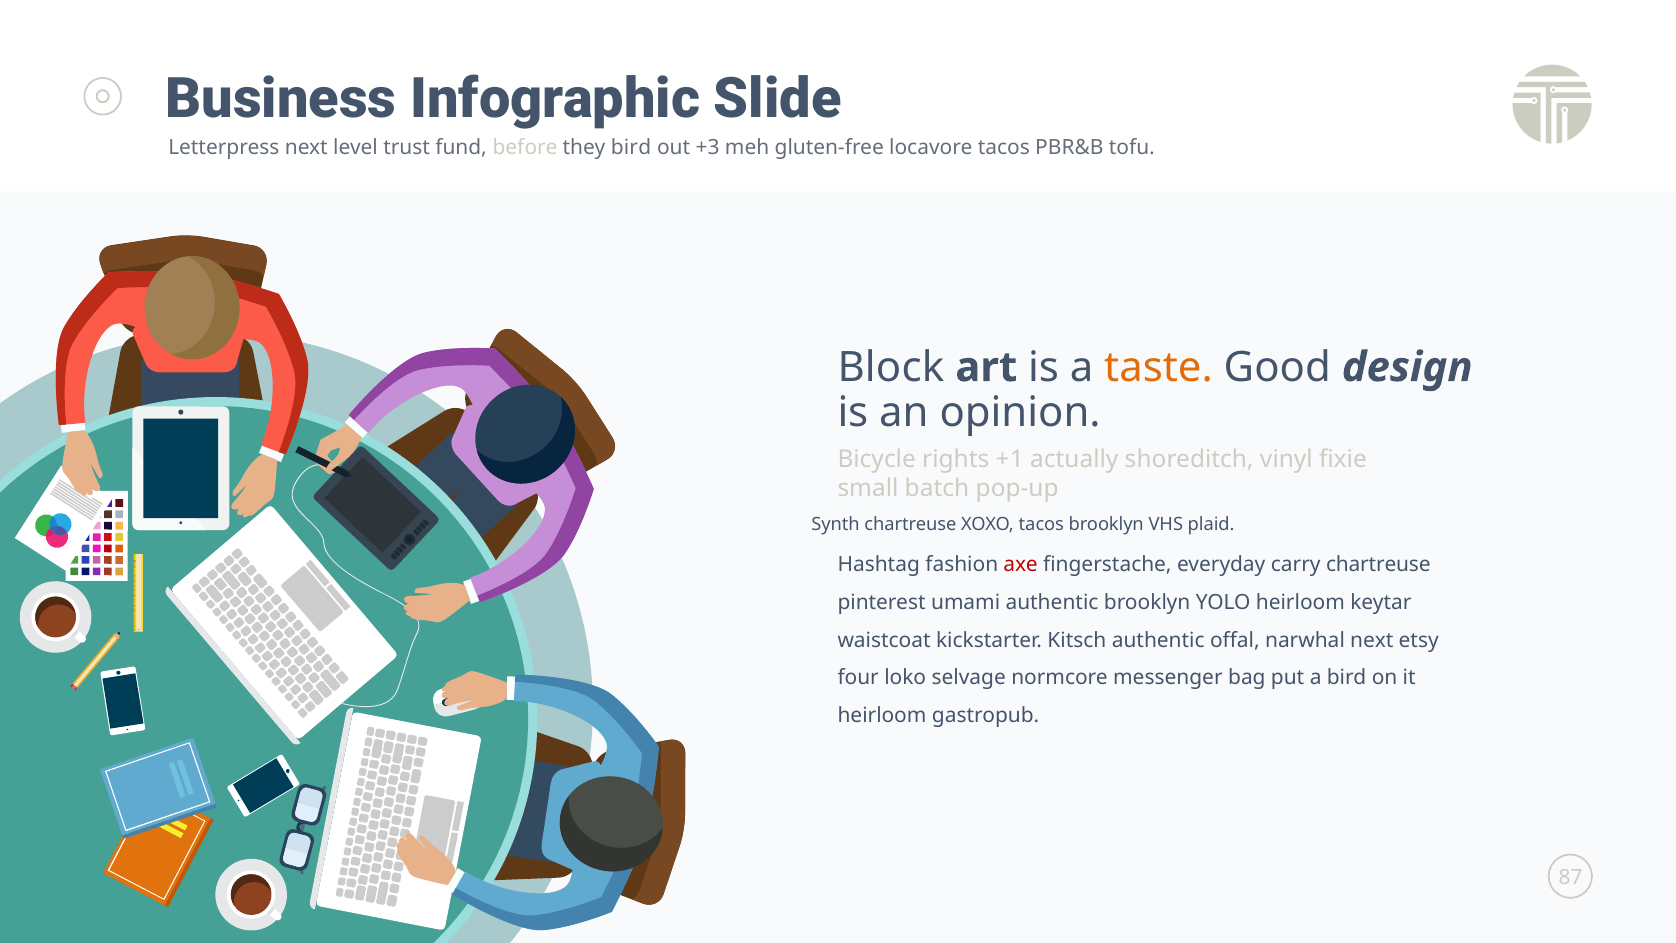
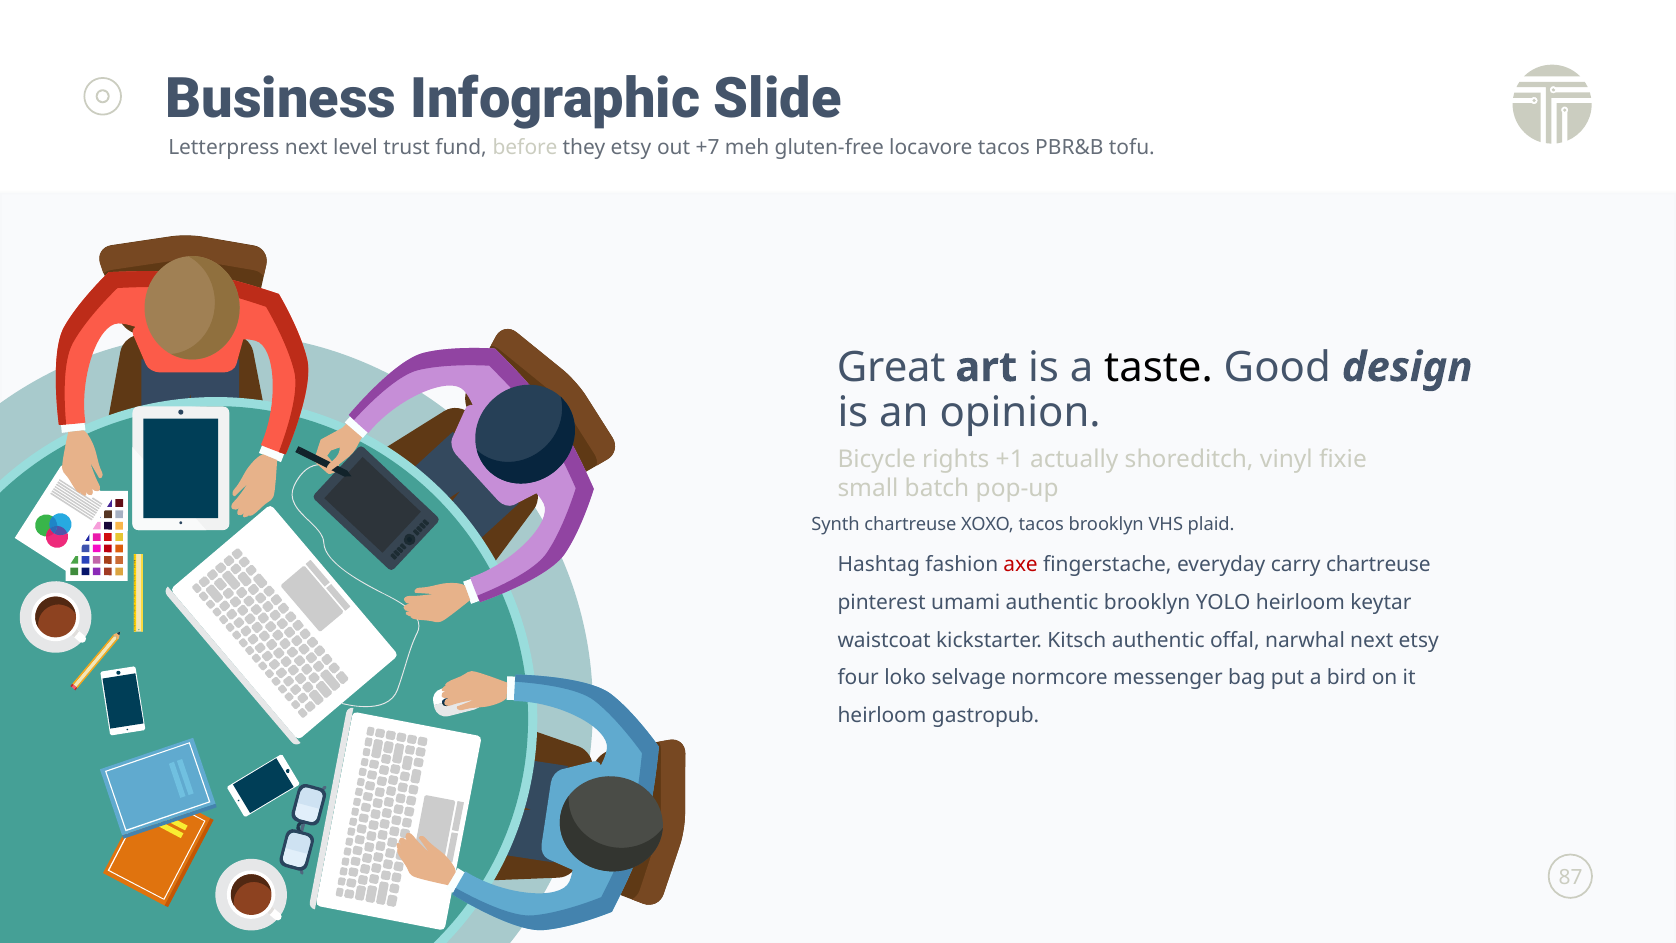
they bird: bird -> etsy (631, 147)
+3: +3 -> +7 (708, 147)
Block: Block -> Great (891, 367)
taste colour: orange -> black (1159, 367)
